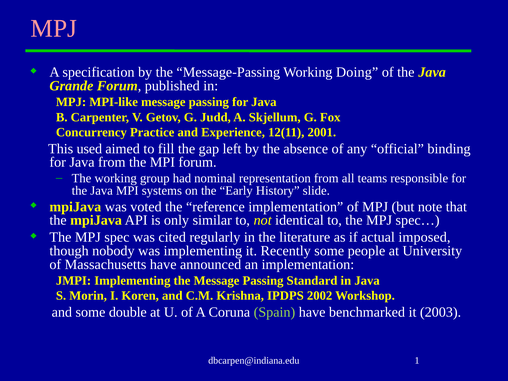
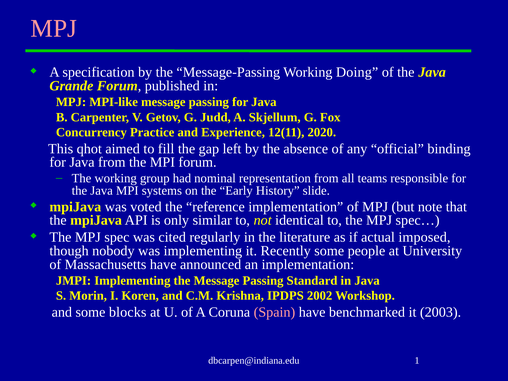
2001: 2001 -> 2020 (322, 132)
used: used -> qhot (89, 149)
double: double -> blocks (128, 312)
Spain colour: light green -> pink (274, 312)
